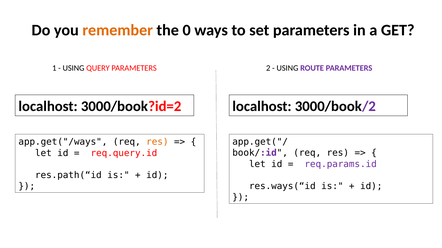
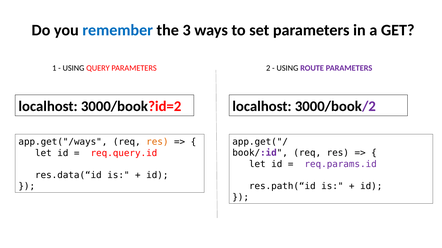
remember colour: orange -> blue (118, 30)
0: 0 -> 3 (187, 30)
res.path(“id: res.path(“id -> res.data(“id (68, 175)
res.ways(“id: res.ways(“id -> res.path(“id (282, 187)
